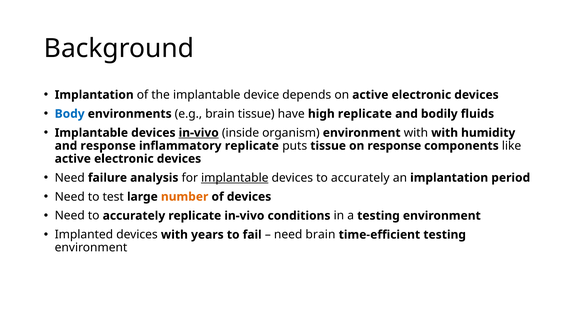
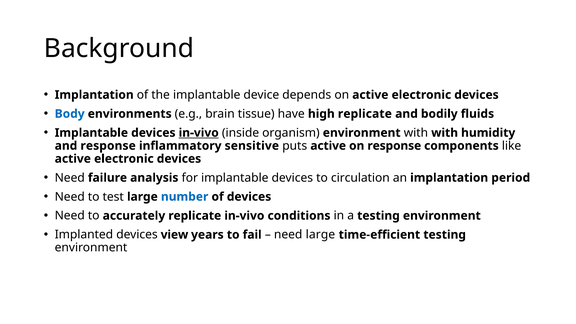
inflammatory replicate: replicate -> sensitive (252, 146)
puts tissue: tissue -> active (328, 146)
implantable underline: present -> none (235, 178)
devices to accurately: accurately -> circulation (360, 178)
number colour: orange -> blue (185, 197)
devices with: with -> view (174, 235)
need brain: brain -> large (320, 235)
